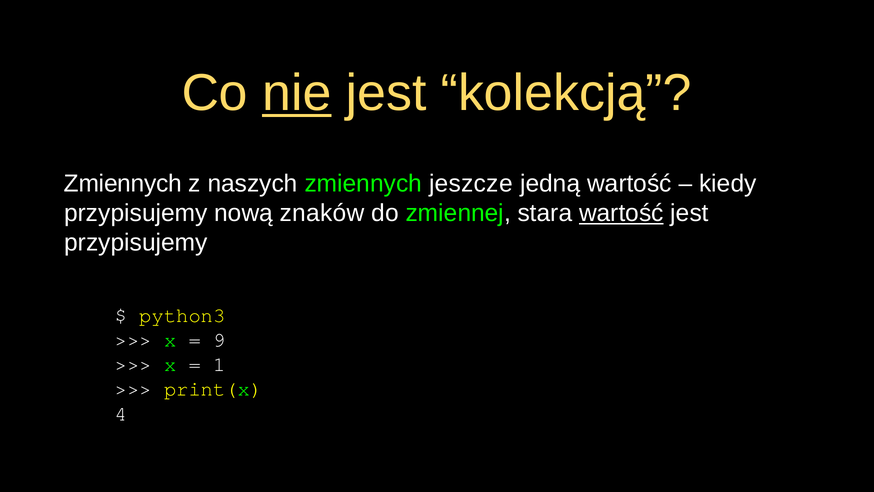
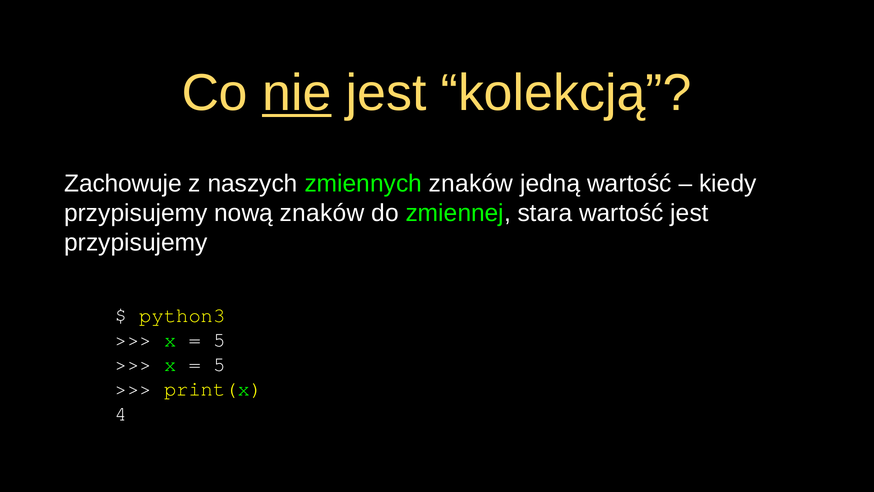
Zmiennych: Zmiennych -> Zachowuje (123, 184)
zmiennych jeszcze: jeszcze -> znaków (471, 184)
wartość underline: present -> none (621, 213)
9: 9 -> 5 (219, 340)
1: 1 -> 5 (219, 364)
